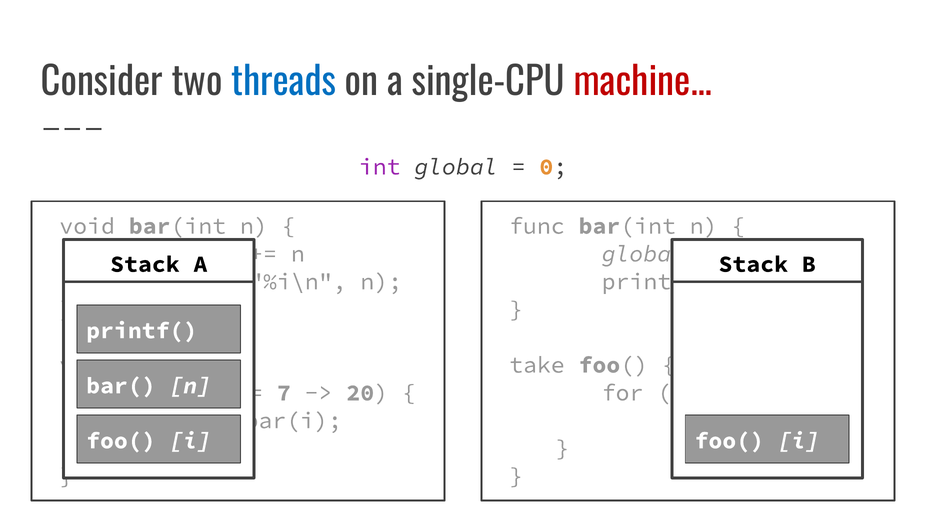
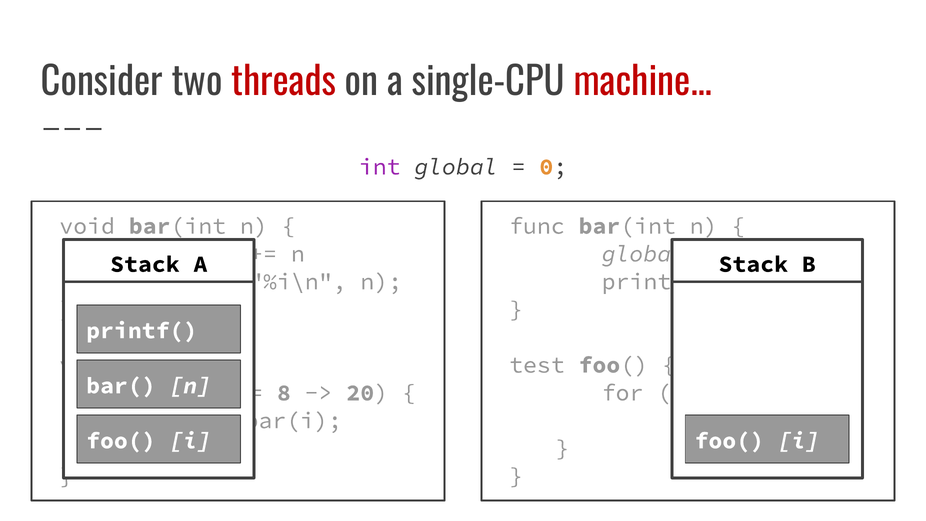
threads colour: blue -> red (284, 82)
take: take -> test (537, 365)
7: 7 -> 8 (284, 393)
